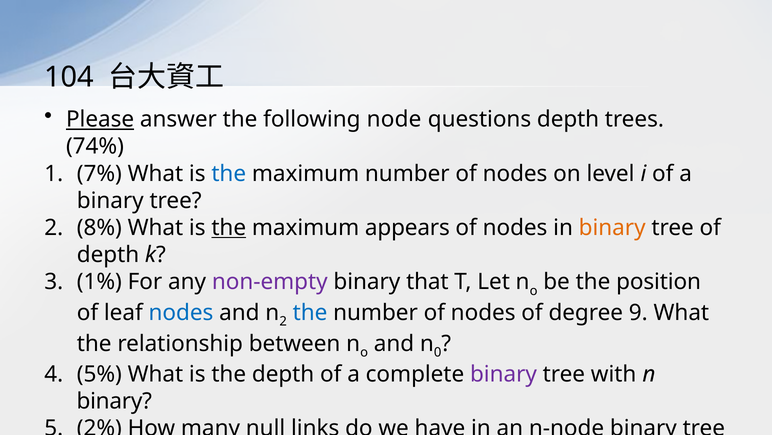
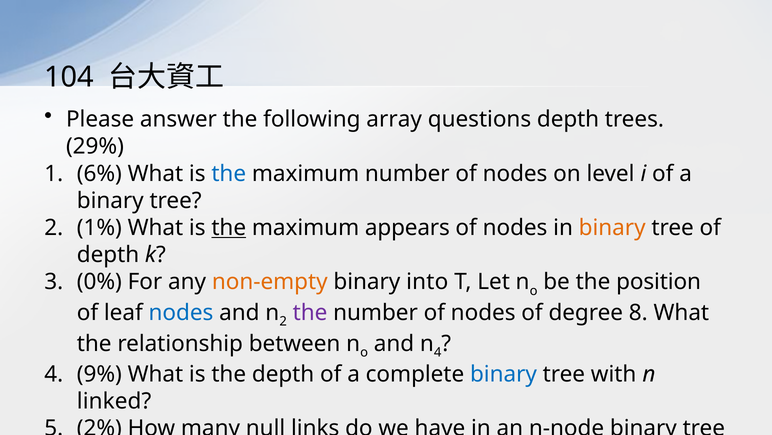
Please underline: present -> none (100, 119)
node: node -> array (394, 119)
74%: 74% -> 29% (95, 146)
7%: 7% -> 6% (99, 173)
8%: 8% -> 1% (99, 227)
1%: 1% -> 0% (99, 281)
non-empty colour: purple -> orange (270, 281)
that: that -> into (427, 281)
the colour: blue -> purple (310, 312)
9: 9 -> 8 (638, 312)
n 0: 0 -> 4 (438, 352)
5%: 5% -> 9% (99, 374)
binary colour: purple -> blue (503, 374)
binary: binary -> linked (114, 401)
